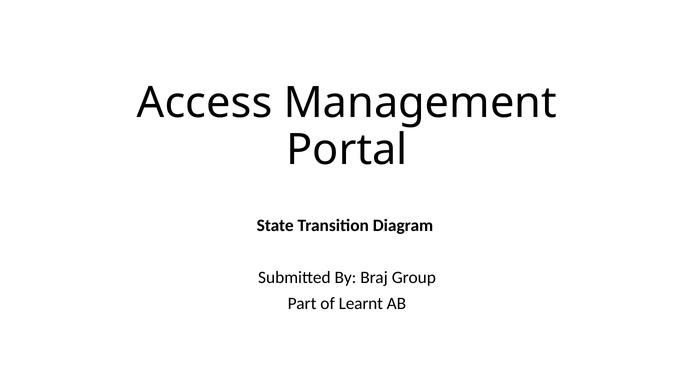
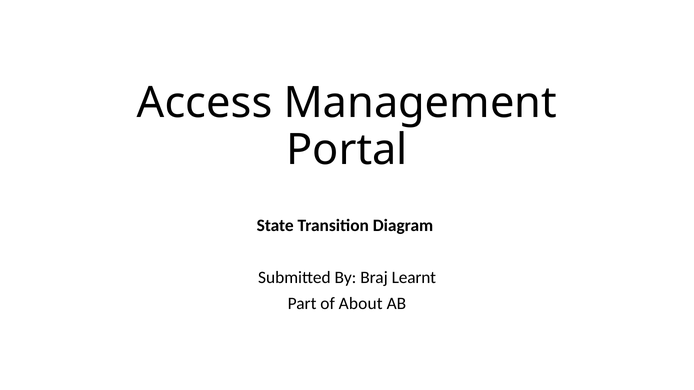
Group: Group -> Learnt (414, 278)
Learnt: Learnt -> About (361, 304)
